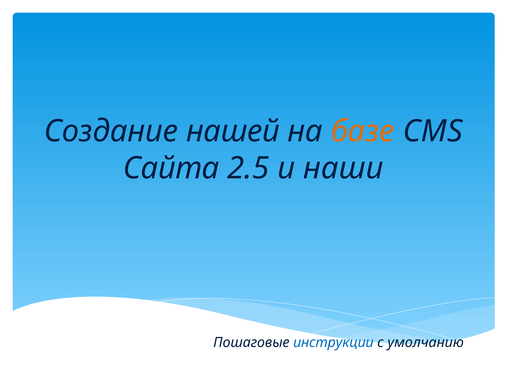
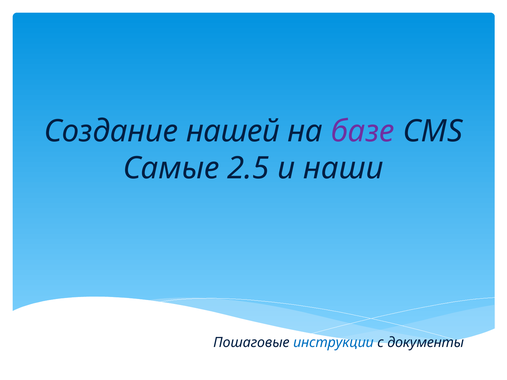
базе colour: orange -> purple (363, 131)
Сайта: Сайта -> Самые (171, 168)
умолчанию: умолчанию -> документы (426, 343)
